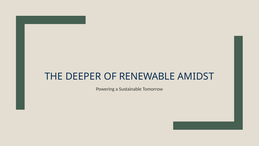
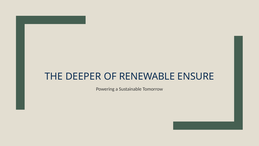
AMIDST: AMIDST -> ENSURE (196, 76)
